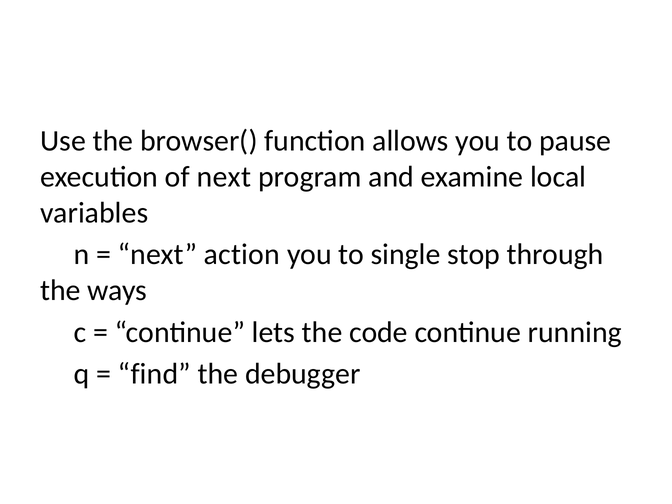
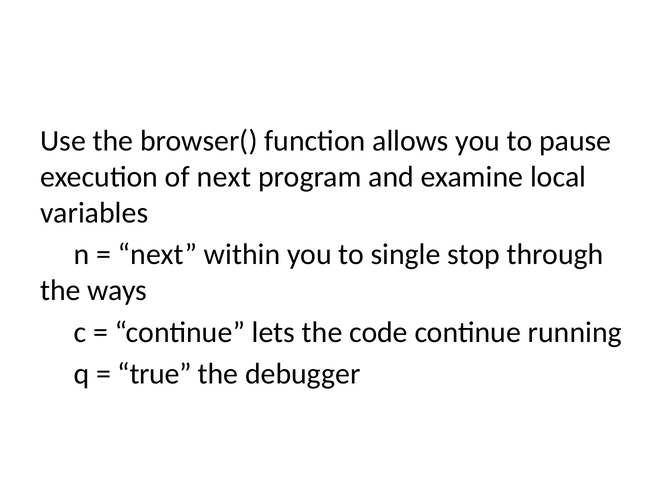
action: action -> within (242, 254)
find: find -> true (155, 374)
